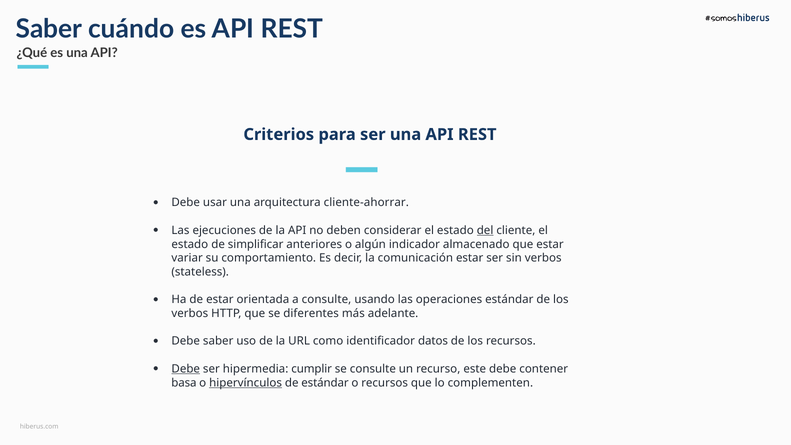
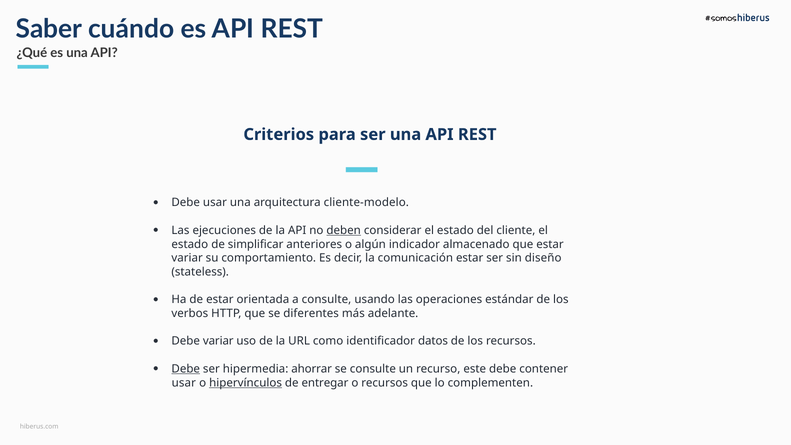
cliente-ahorrar: cliente-ahorrar -> cliente-modelo (366, 203)
deben underline: none -> present (344, 230)
del underline: present -> none (485, 230)
sin verbos: verbos -> diseño (543, 258)
Debe saber: saber -> variar (218, 341)
cumplir: cumplir -> ahorrar (312, 369)
basa: basa -> usar (184, 383)
de estándar: estándar -> entregar (325, 383)
